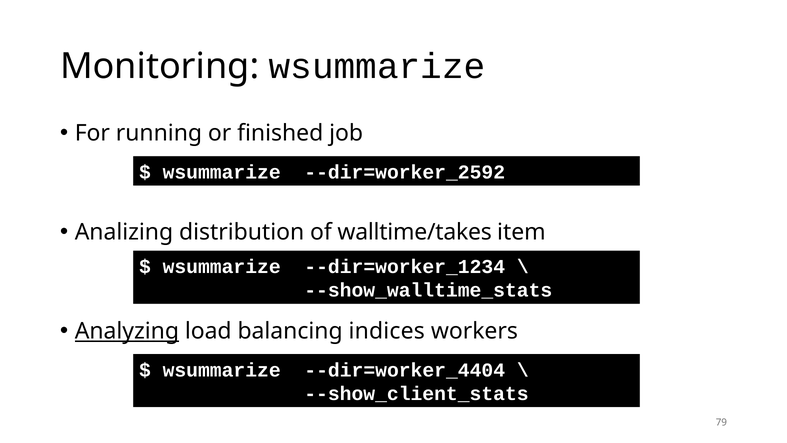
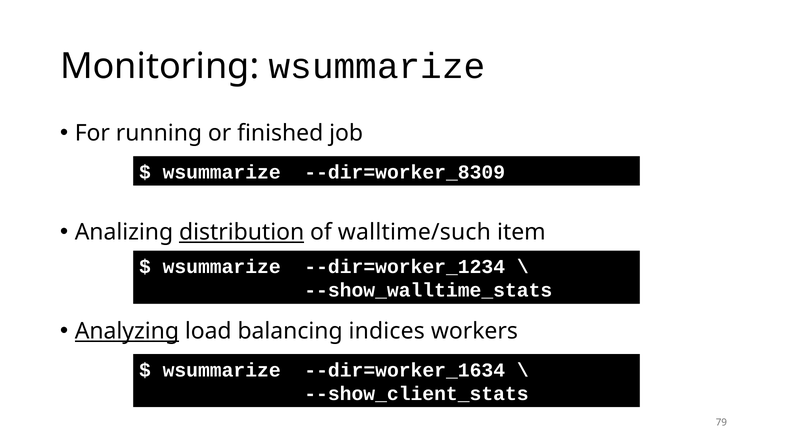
--dir=worker_2592: --dir=worker_2592 -> --dir=worker_8309 (405, 172)
distribution underline: none -> present (242, 232)
walltime/takes: walltime/takes -> walltime/such (414, 232)
--dir=worker_4404: --dir=worker_4404 -> --dir=worker_1634 (405, 370)
